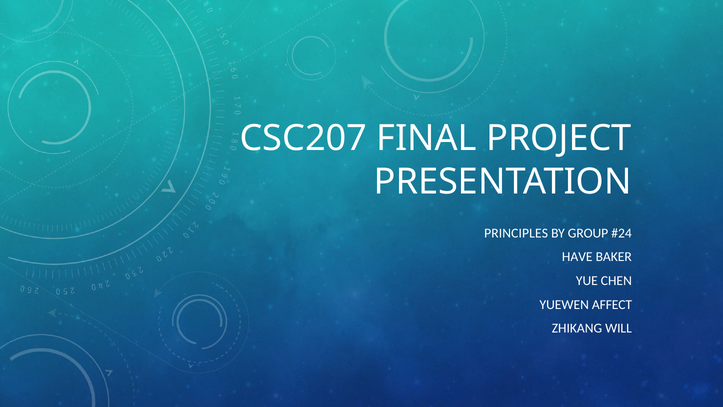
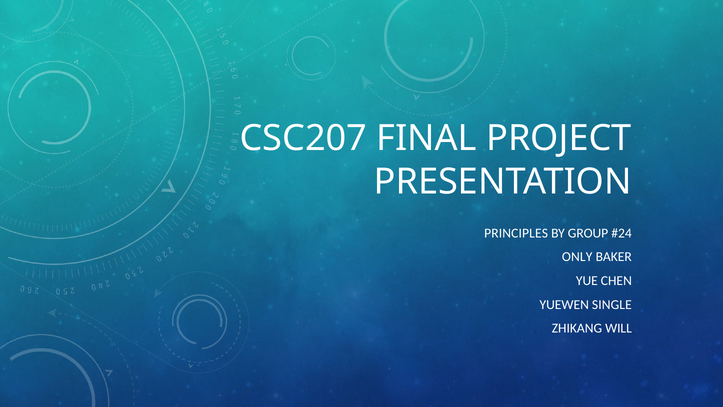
HAVE: HAVE -> ONLY (577, 257)
AFFECT: AFFECT -> SINGLE (612, 304)
